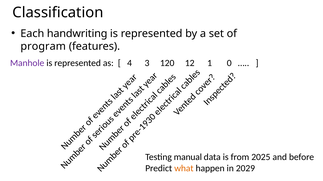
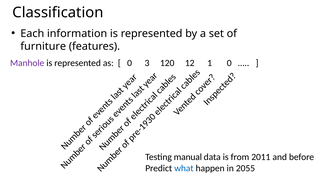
handwriting: handwriting -> information (77, 34)
program: program -> furniture (43, 47)
4: 4 -> 0 (130, 63)
2025: 2025 -> 2011 (261, 158)
what colour: orange -> blue (184, 169)
2029: 2029 -> 2055 (245, 169)
